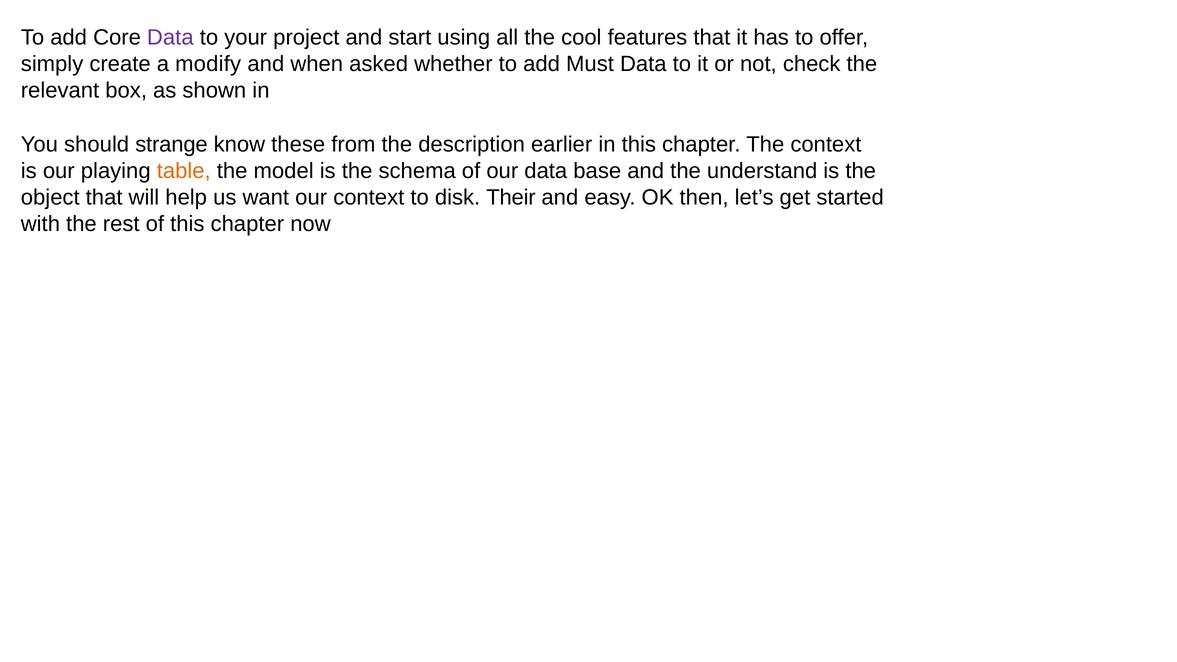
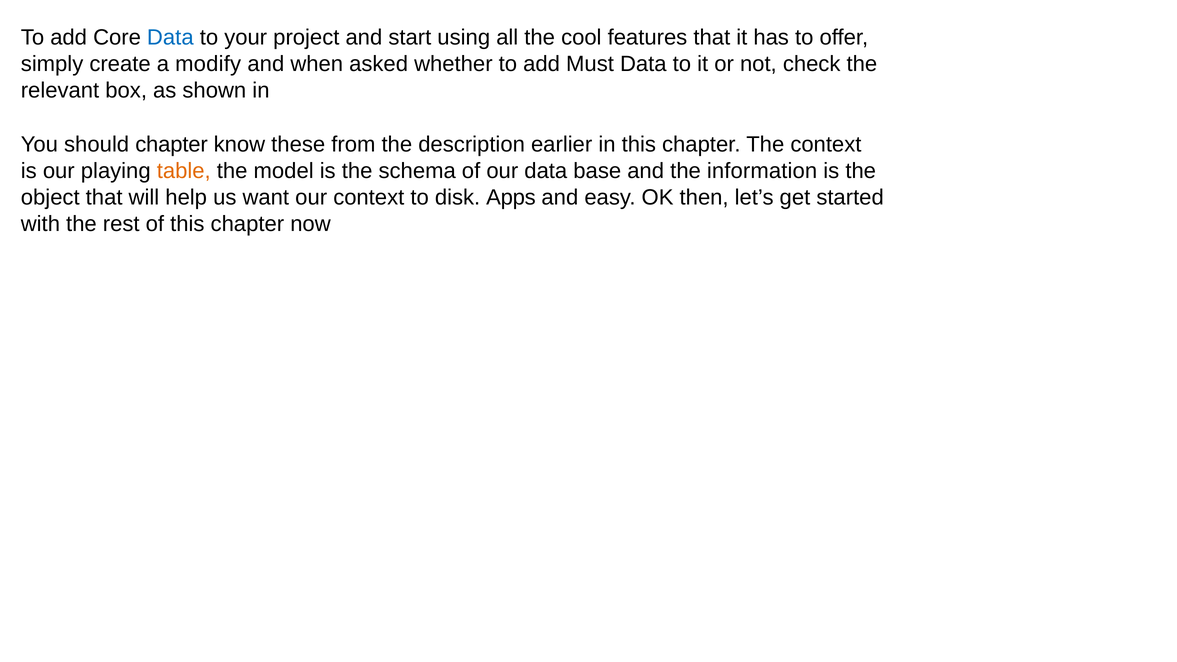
Data colour: purple -> blue (170, 38)
should strange: strange -> chapter (172, 144)
understand: understand -> information (762, 171)
Their: Their -> Apps (511, 197)
